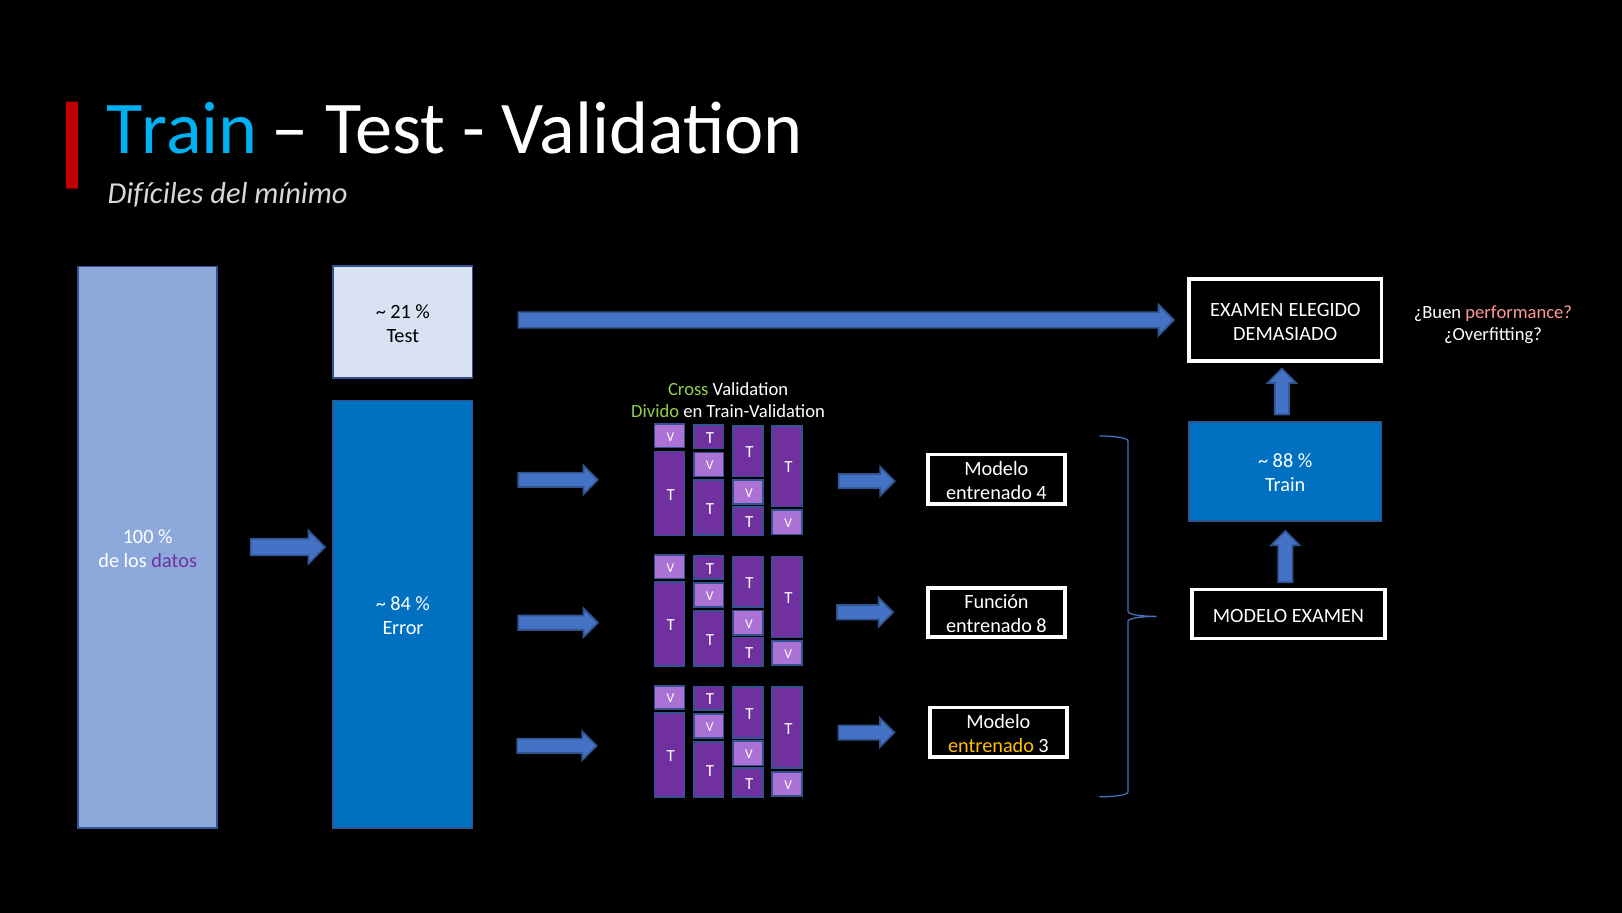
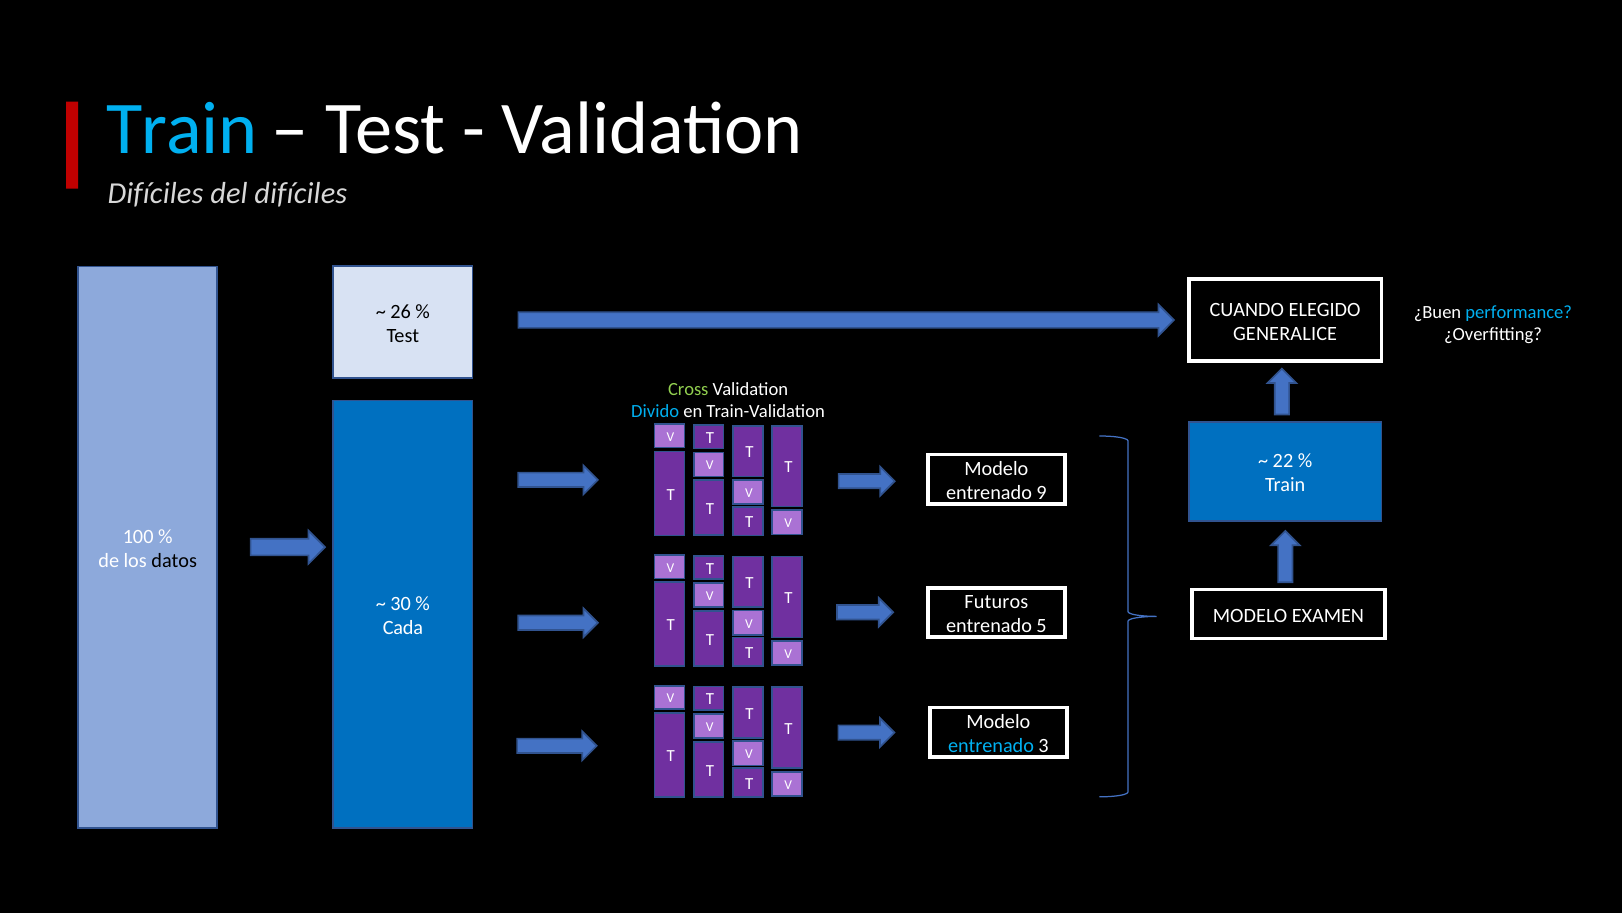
del mínimo: mínimo -> difíciles (301, 193)
EXAMEN: EXAMEN -> CUANDO (1247, 309)
21: 21 -> 26 (401, 311)
performance colour: pink -> light blue (1519, 312)
DEMASIADO: DEMASIADO -> GENERALICE (1285, 333)
Divido colour: light green -> light blue (655, 411)
88: 88 -> 22 (1283, 460)
4: 4 -> 9 (1042, 493)
datos colour: purple -> black (174, 560)
Función: Función -> Futuros (996, 601)
84: 84 -> 30 (401, 603)
8: 8 -> 5 (1042, 626)
Error: Error -> Cada (403, 627)
entrenado colour: yellow -> light blue (991, 745)
